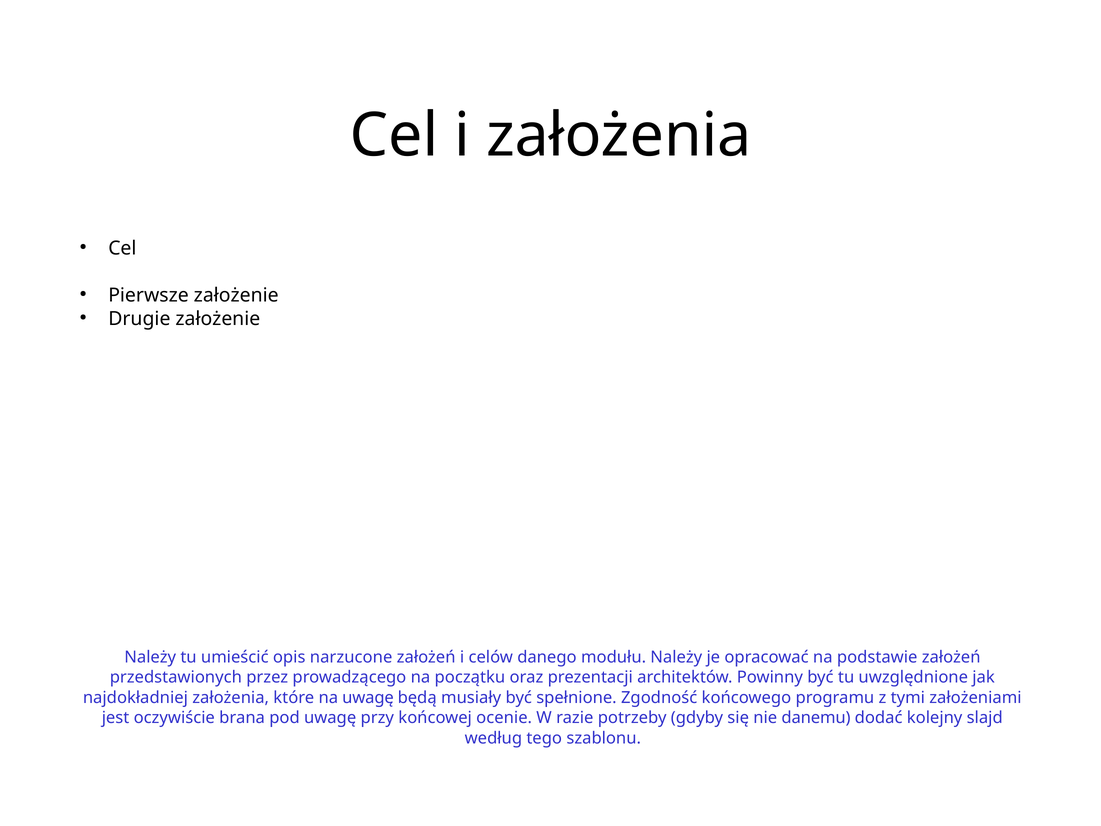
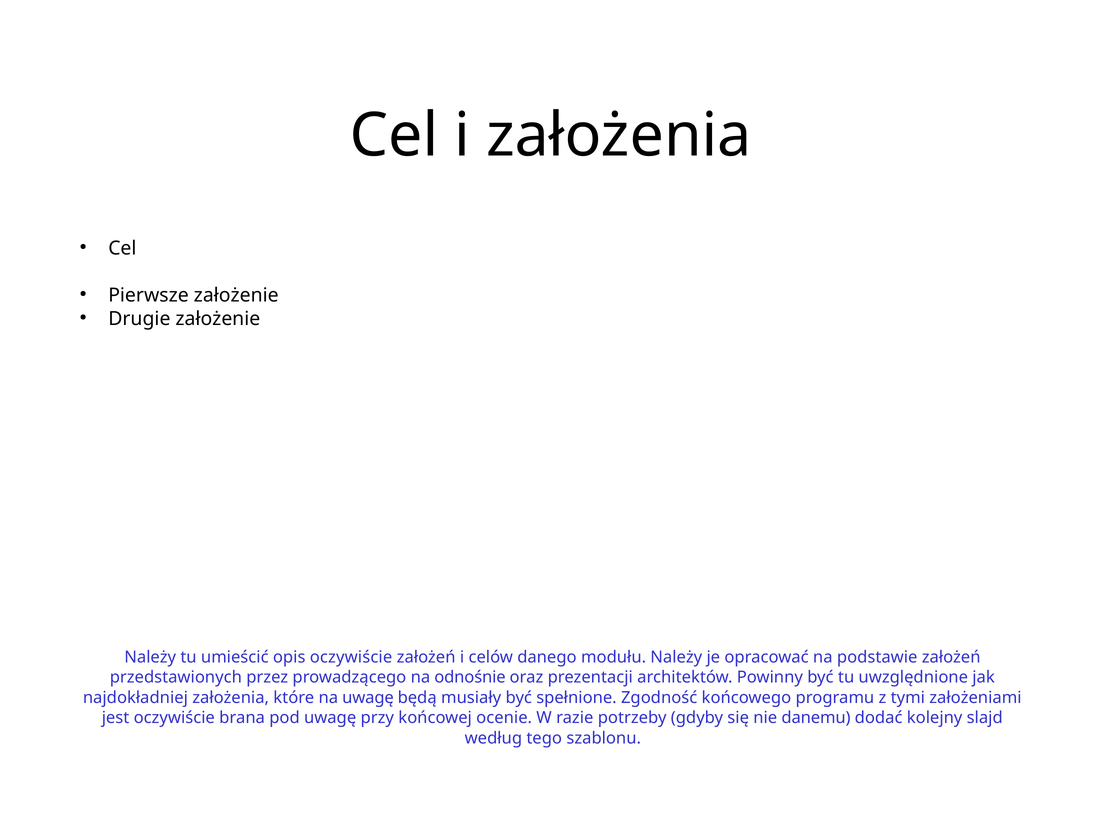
opis narzucone: narzucone -> oczywiście (351, 657)
początku: początku -> odnośnie (470, 677)
